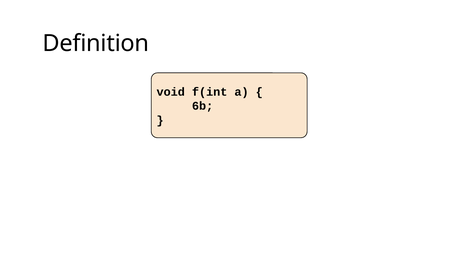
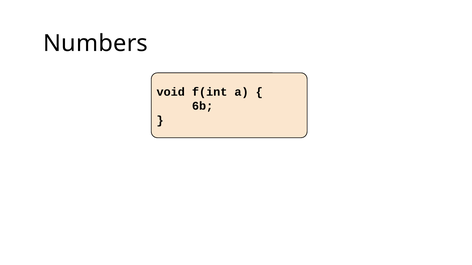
Definition: Definition -> Numbers (96, 43)
